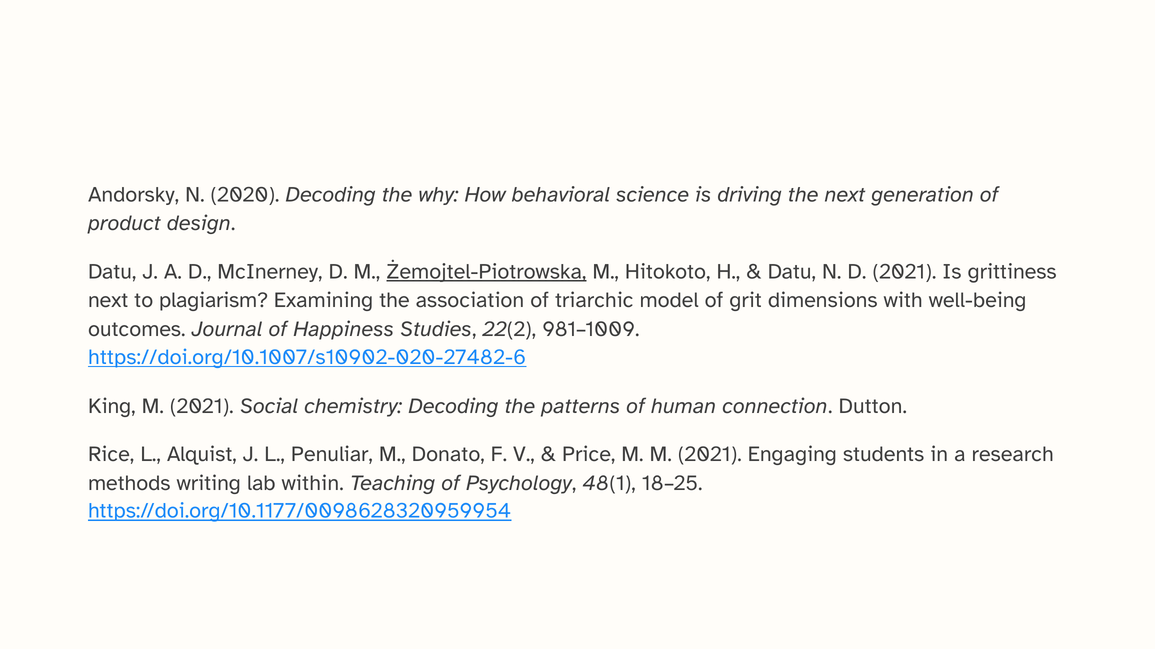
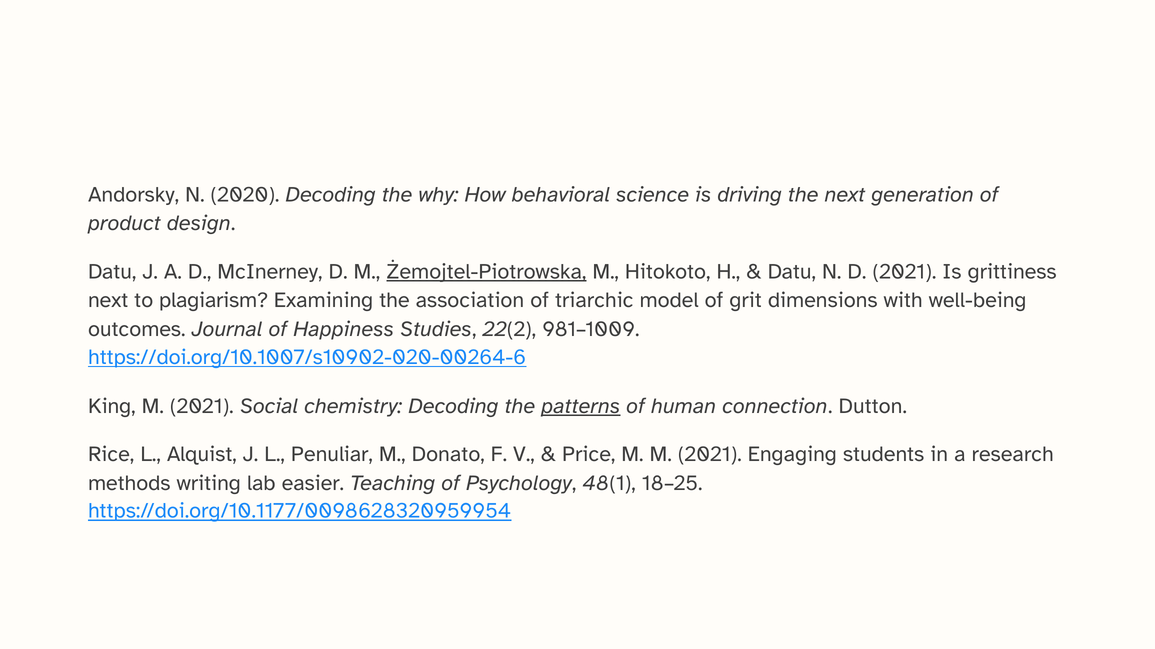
https://doi.org/10.1007/s10902-020-27482-6: https://doi.org/10.1007/s10902-020-27482-6 -> https://doi.org/10.1007/s10902-020-00264-6 (307, 357)
patterns underline: none -> present (581, 406)
within: within -> easier (313, 483)
